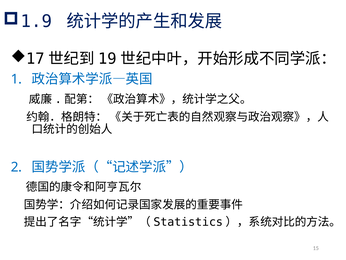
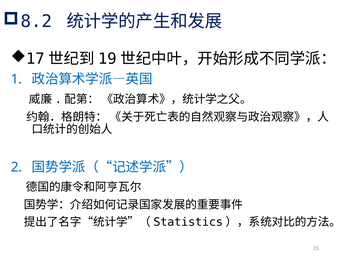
1.9: 1.9 -> 8.2 (36, 21)
